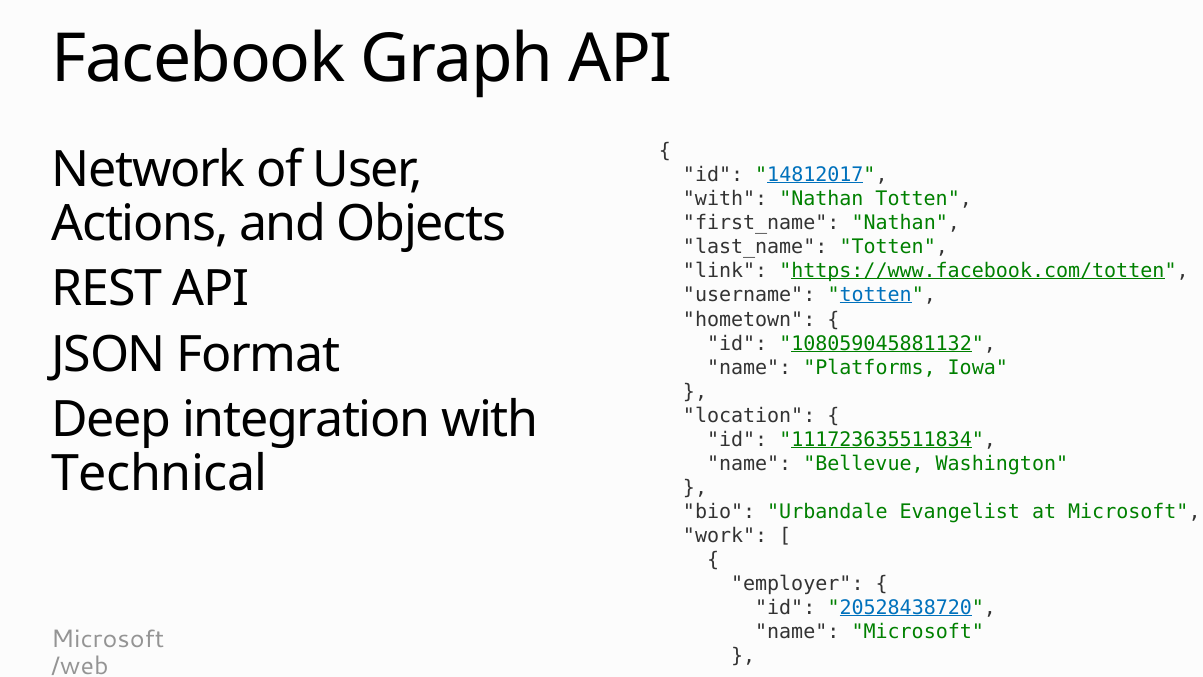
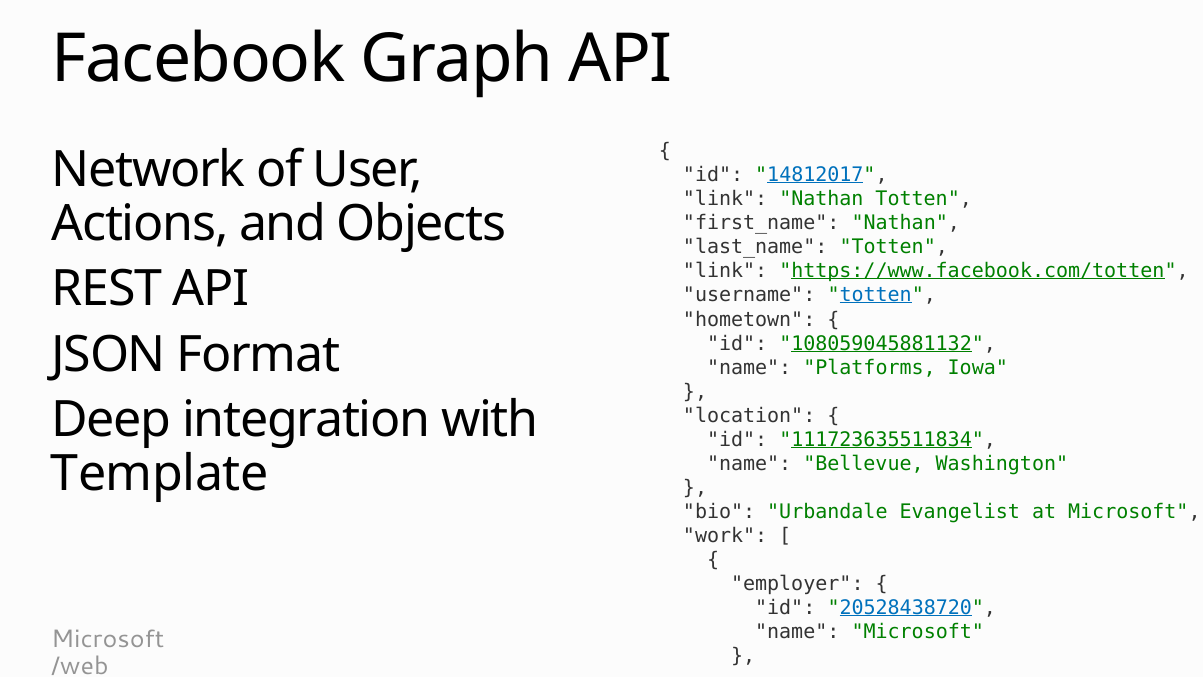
with: with -> link (725, 199)
Technical: Technical -> Template (160, 474)
